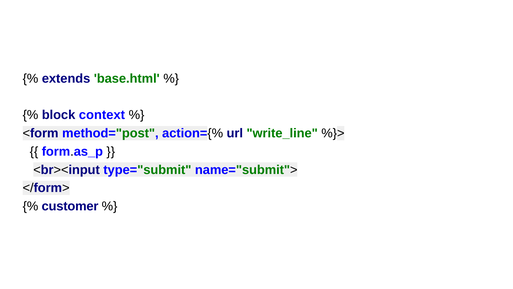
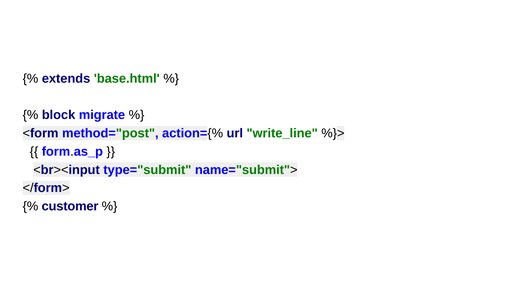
context: context -> migrate (102, 115)
